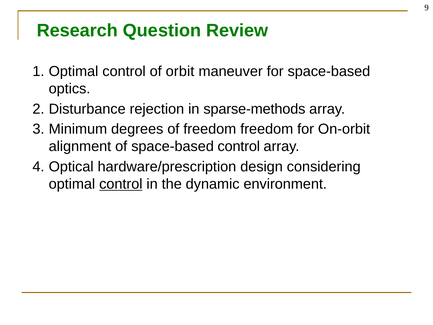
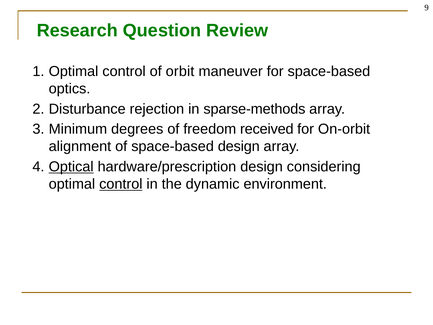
freedom freedom: freedom -> received (267, 129)
space-based control: control -> design (239, 146)
Optical underline: none -> present (71, 167)
